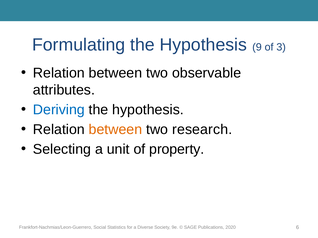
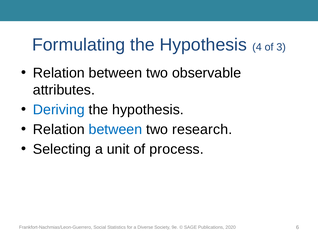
9: 9 -> 4 (257, 47)
between colour: orange -> blue (115, 130)
property: property -> process (177, 150)
